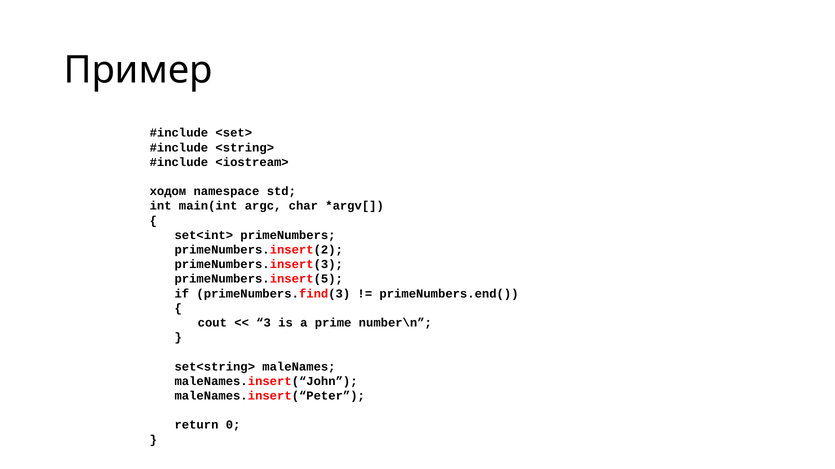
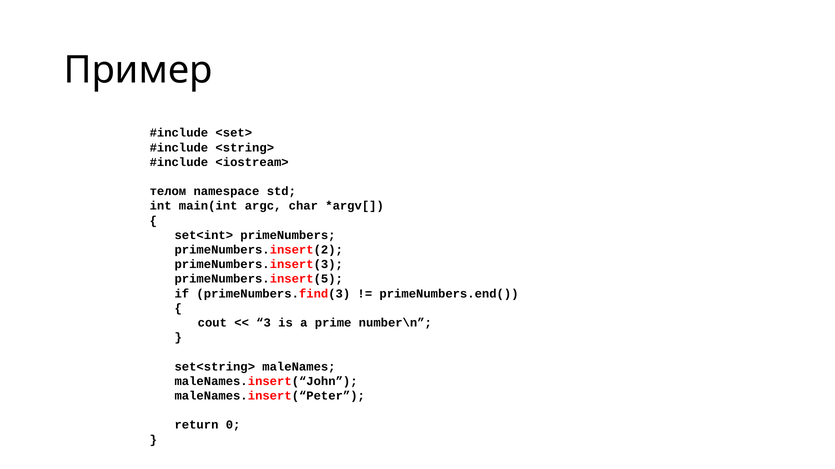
ходом: ходом -> телом (168, 192)
